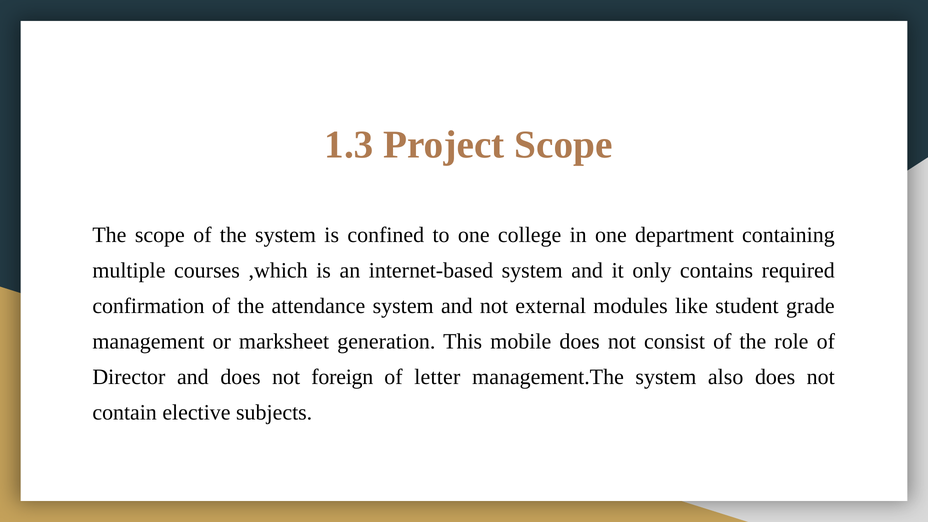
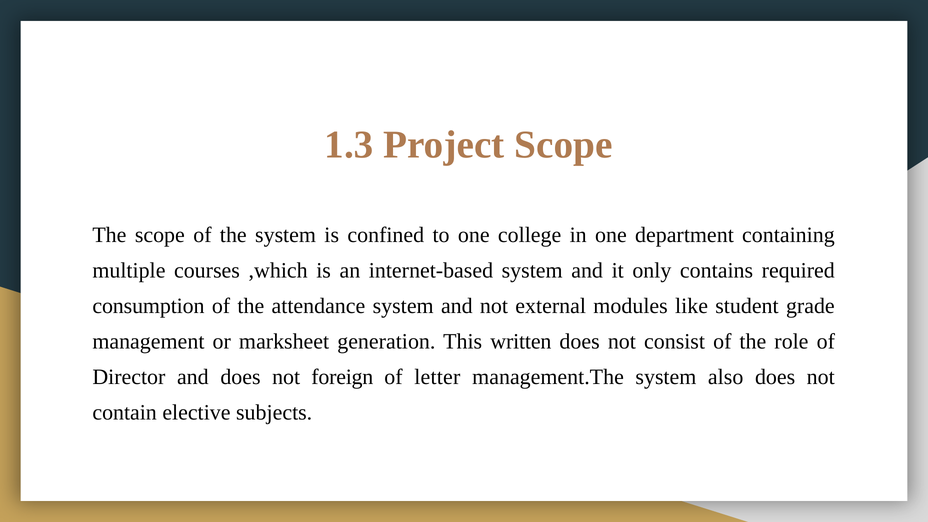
confirmation: confirmation -> consumption (148, 306)
mobile: mobile -> written (521, 342)
